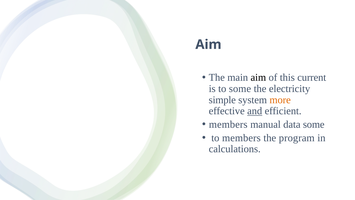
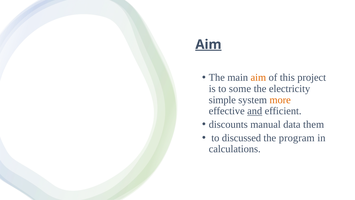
Aim underline: none -> present (208, 44)
aim colour: black -> orange (258, 77)
current: current -> project (312, 77)
members: members -> discounts (228, 124)
data some: some -> them (314, 124)
to members: members -> discussed (241, 138)
